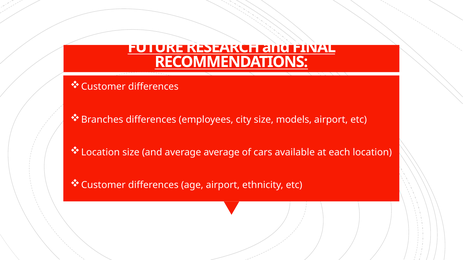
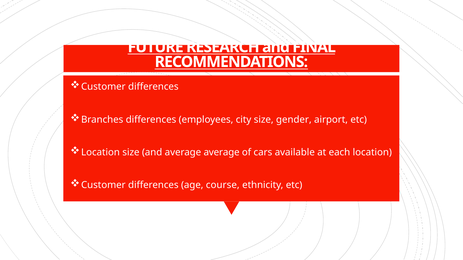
models: models -> gender (294, 120)
age airport: airport -> course (223, 185)
